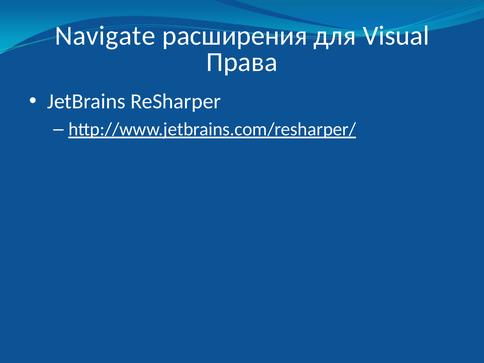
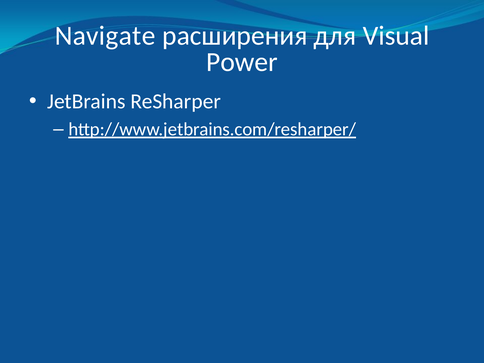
Права: Права -> Power (242, 62)
